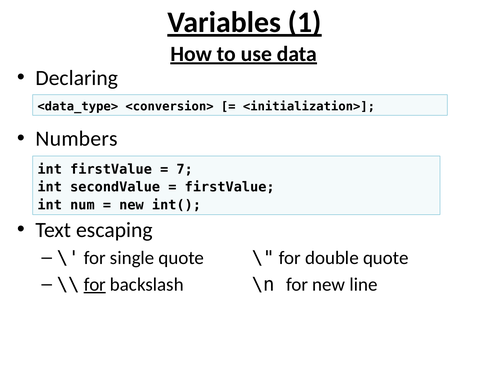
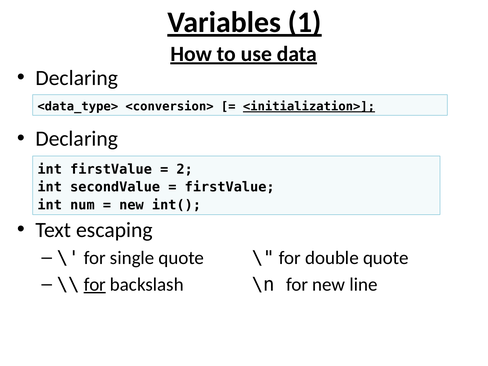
<initialization> underline: none -> present (309, 107)
Numbers: Numbers -> Declaring (77, 139)
7: 7 -> 2 (185, 169)
